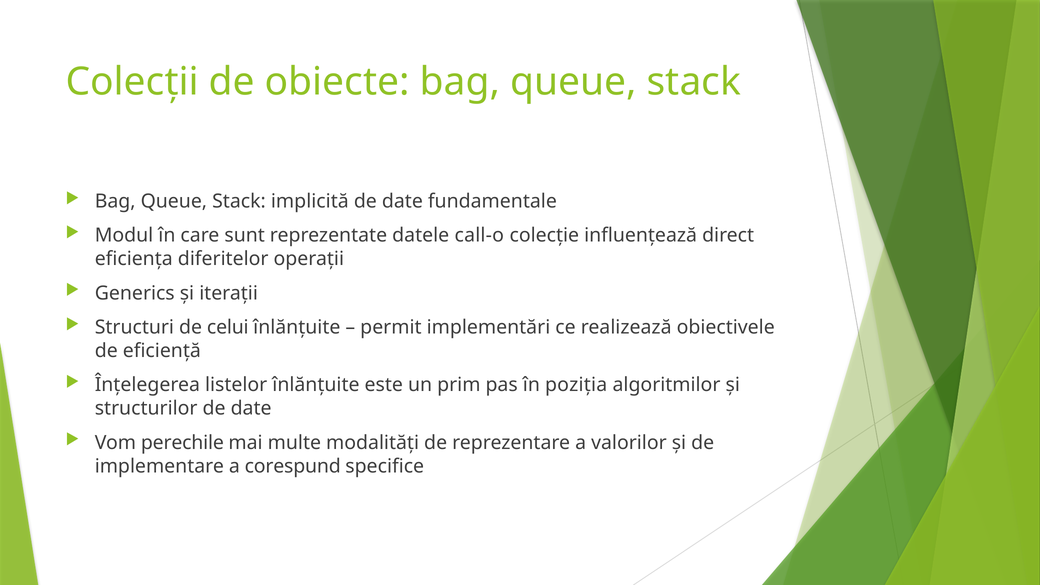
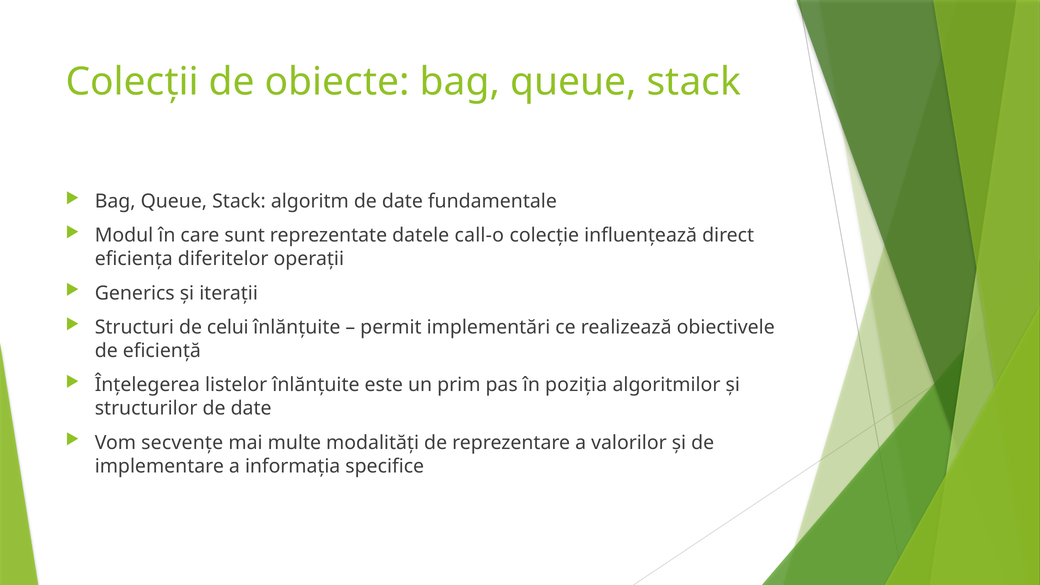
implicită: implicită -> algoritm (310, 201)
perechile: perechile -> secvențe (182, 443)
corespund: corespund -> informația (293, 466)
